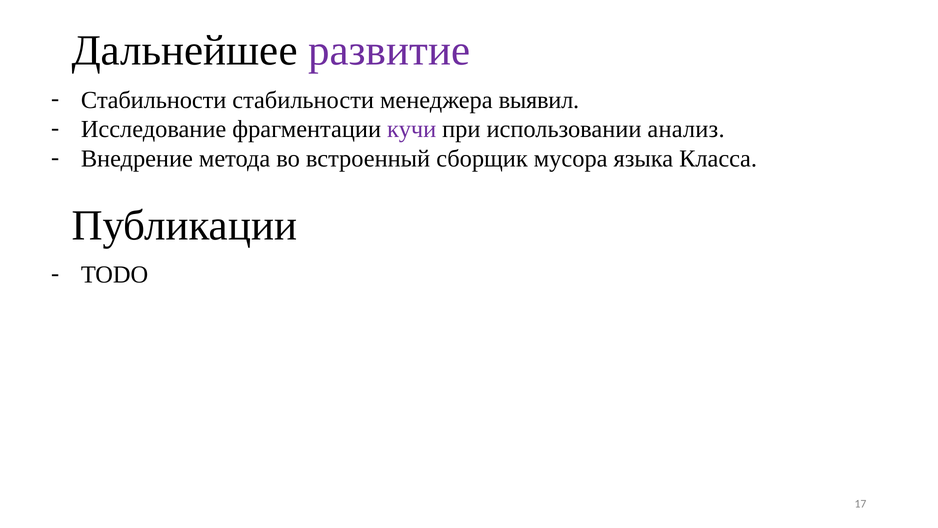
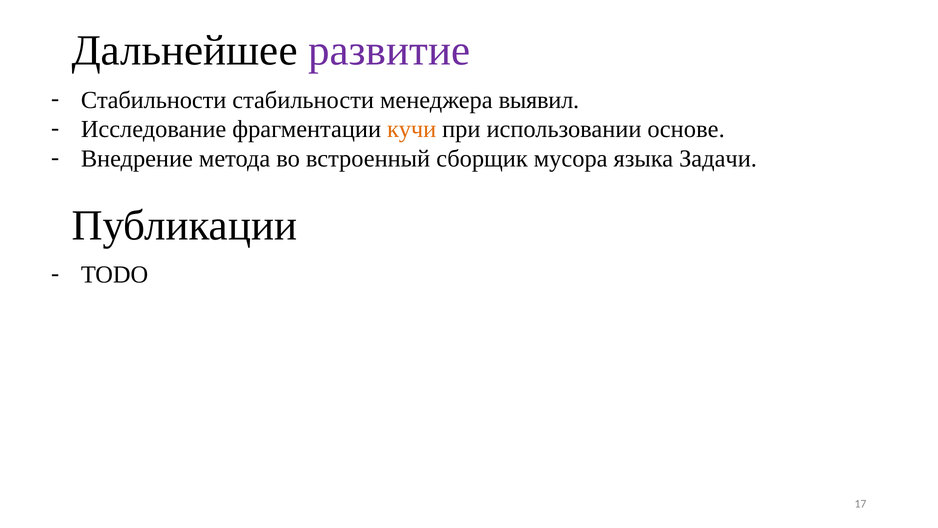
кучи colour: purple -> orange (412, 129)
анализ: анализ -> основе (686, 129)
Класса: Класса -> Задачи (718, 158)
